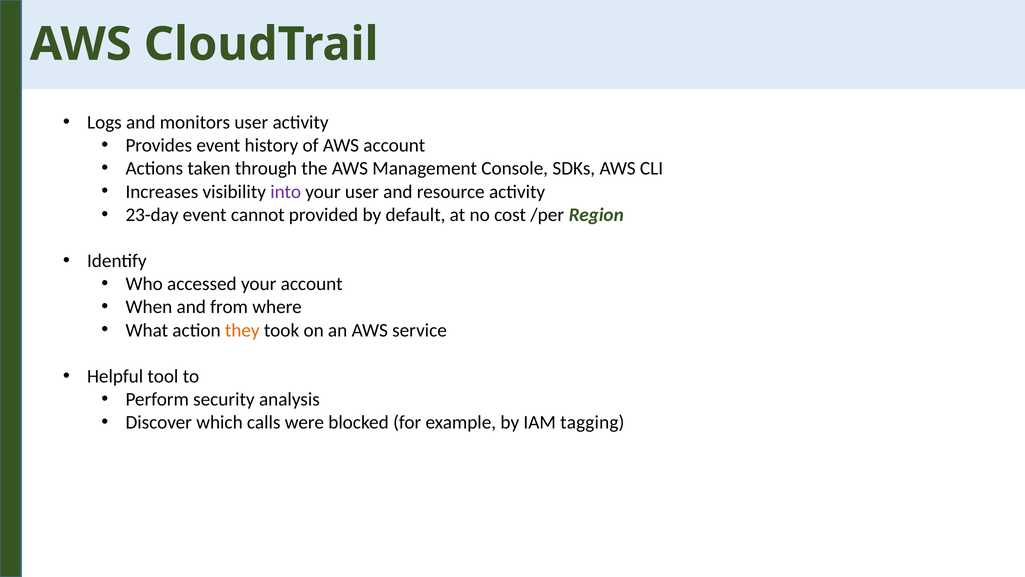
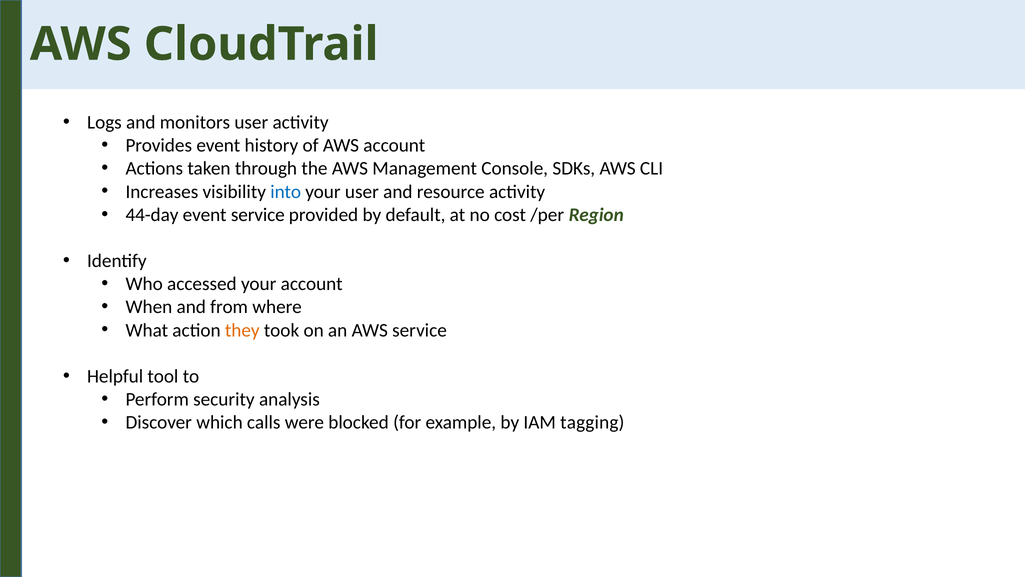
into colour: purple -> blue (286, 192)
23-day: 23-day -> 44-day (152, 215)
event cannot: cannot -> service (258, 215)
